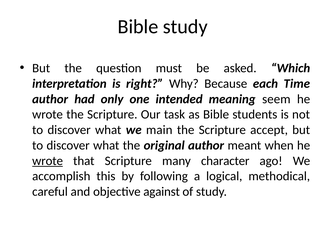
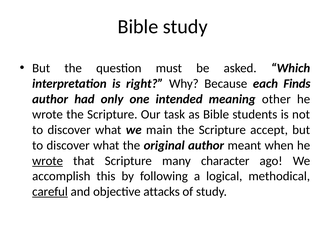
Time: Time -> Finds (297, 83)
seem: seem -> other (276, 99)
careful underline: none -> present (50, 191)
against: against -> attacks (162, 191)
